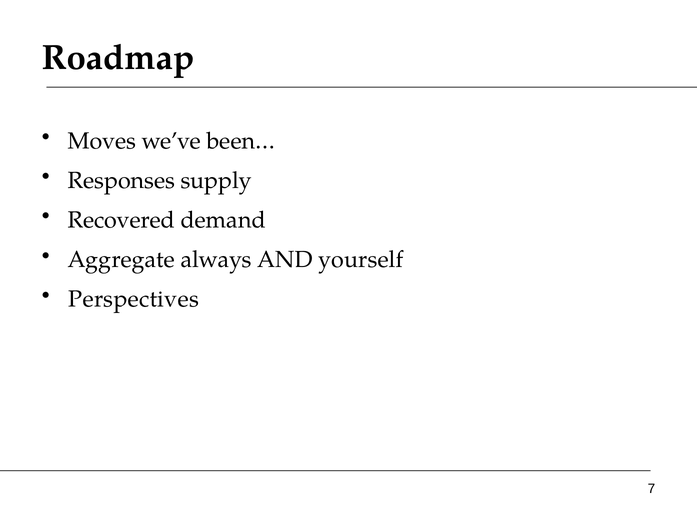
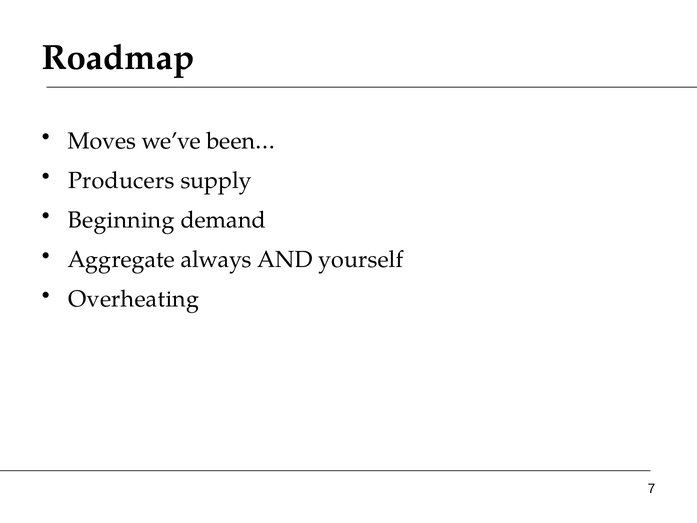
Responses: Responses -> Producers (121, 181)
Recovered: Recovered -> Beginning (121, 220)
Perspectives: Perspectives -> Overheating (134, 299)
